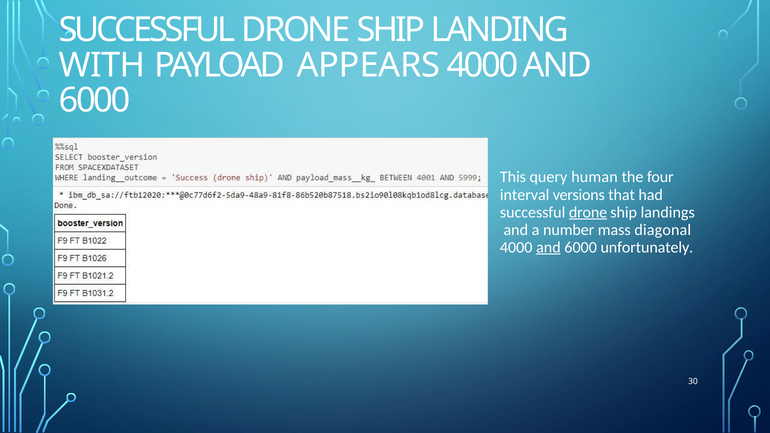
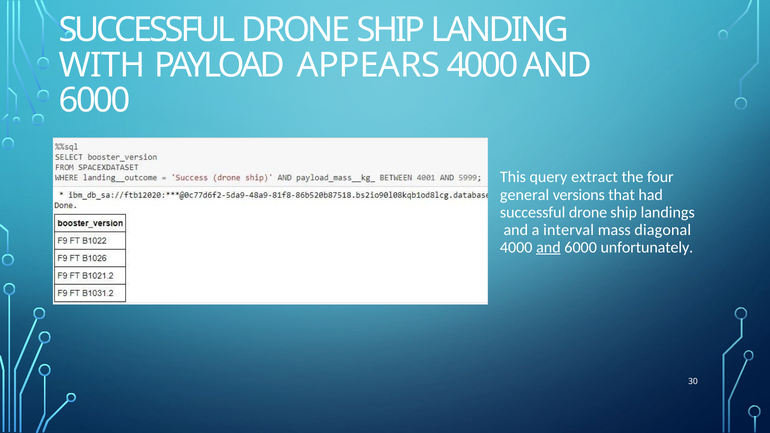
human: human -> extract (594, 177)
interval: interval -> general (525, 195)
drone underline: present -> none (588, 212)
number: number -> interval (569, 230)
